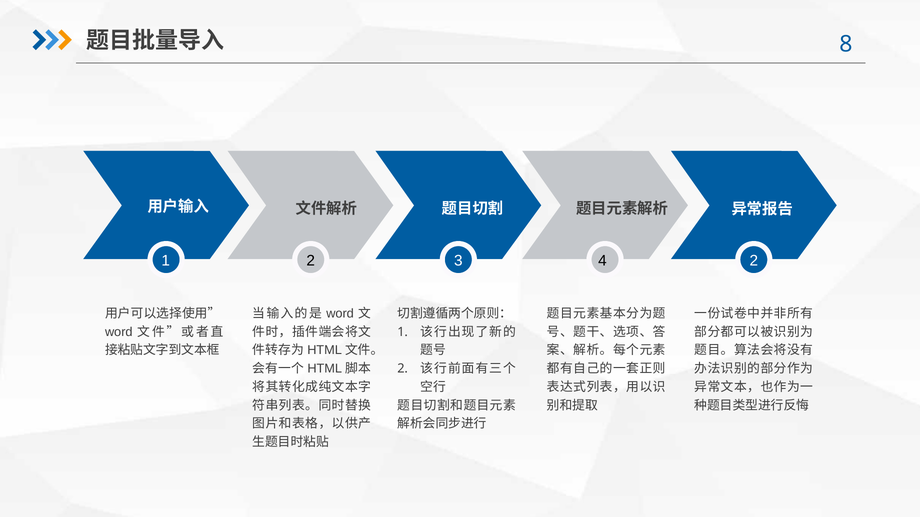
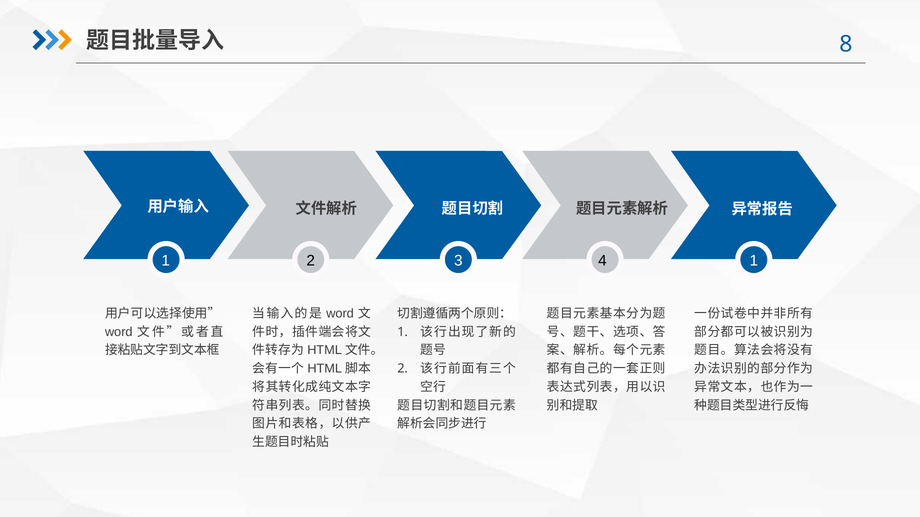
4 2: 2 -> 1 (754, 261)
